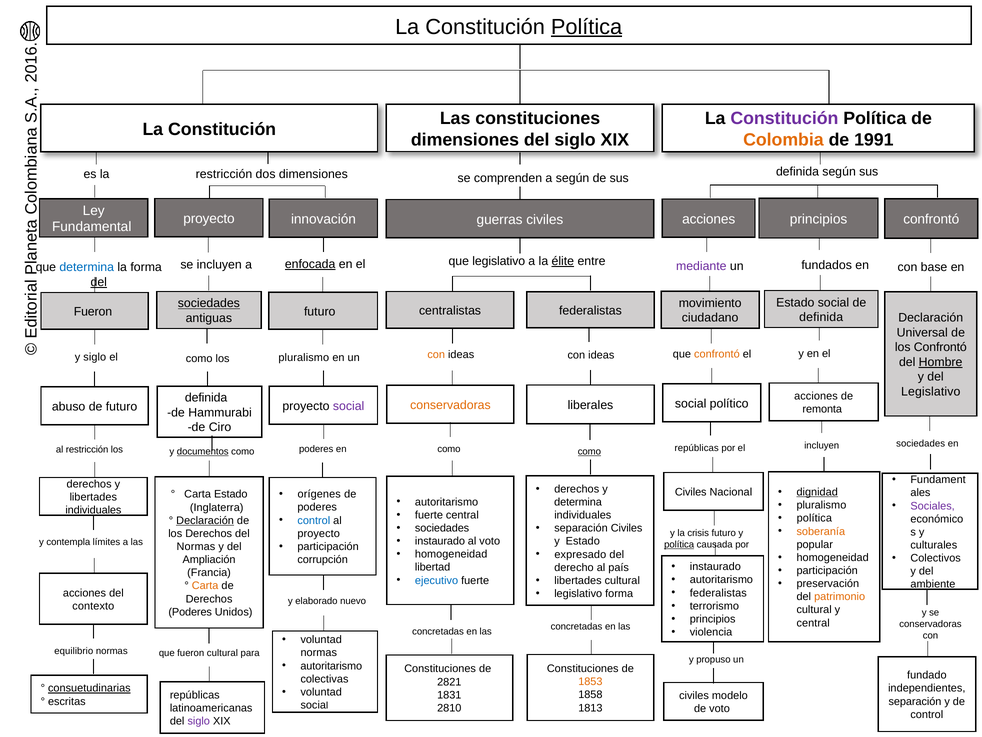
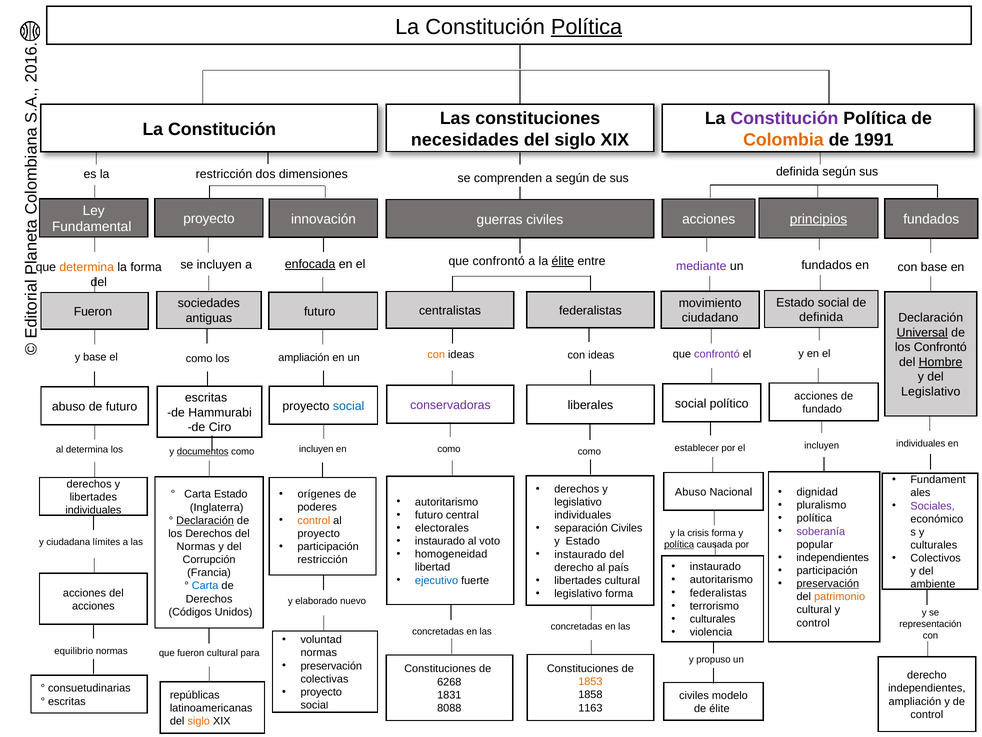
dimensiones: dimensiones -> necesidades (465, 140)
principios underline: none -> present (819, 219)
confrontó: confrontó -> fundados (931, 219)
legislativo: legislativo -> confrontó (499, 261)
determina colour: blue -> orange (87, 267)
del underline: present -> none (99, 282)
sociedades underline: present -> none (209, 303)
Universal underline: none -> present (922, 332)
y siglo: siglo -> base (95, 357)
pluralismo: pluralismo -> ampliación (304, 357)
confrontó colour: orange -> purple (717, 354)
definida: definida -> escritas (206, 398)
conservadoras colour: orange -> purple (450, 405)
social colour: purple -> blue (349, 406)
remonta: remonta -> fundado (822, 409)
sociedades: sociedades -> individuales (921, 443)
repúblicas: repúblicas -> establecer (697, 448)
poderes: poderes -> incluyen (316, 449)
al restricción: restricción -> determina (87, 449)
como underline: present -> none (589, 451)
dignidad underline: present -> none (817, 492)
Civiles: Civiles -> Abuso (691, 492)
determina: determina -> legislativo (578, 502)
fuerte: fuerte -> futuro (429, 515)
control colour: blue -> orange (314, 520)
sociedades: sociedades -> electorales (442, 528)
soberanía colour: orange -> purple (821, 531)
crisis futuro: futuro -> forma (724, 533)
contempla: contempla -> ciudadana (68, 542)
expresado: expresado -> instaurado (580, 554)
homogeneidad: homogeneidad -> independientes (833, 557)
Ampliación: Ampliación -> Corrupción (209, 559)
corrupción: corrupción -> restricción (323, 559)
preservación underline: none -> present (828, 583)
Carta colour: orange -> blue (205, 585)
contexto: contexto -> acciones (93, 606)
Poderes: Poderes -> Códigos (190, 612)
principios: principios -> culturales (713, 619)
central: central -> control (813, 623)
conservadoras: conservadoras -> representación (931, 624)
autoritarismo: autoritarismo -> preservación (331, 665)
fundado: fundado -> derecho (927, 675)
2821: 2821 -> 6268 (449, 681)
consuetudinarias underline: present -> none (89, 688)
voluntad: voluntad -> proyecto (321, 692)
separación: separación -> ampliación (915, 701)
1813: 1813 -> 1163 (590, 707)
2810: 2810 -> 8088 (449, 708)
de voto: voto -> élite (719, 708)
siglo colour: purple -> orange (199, 721)
